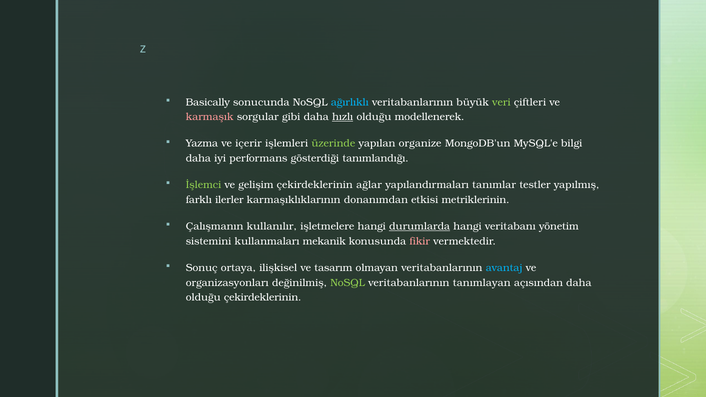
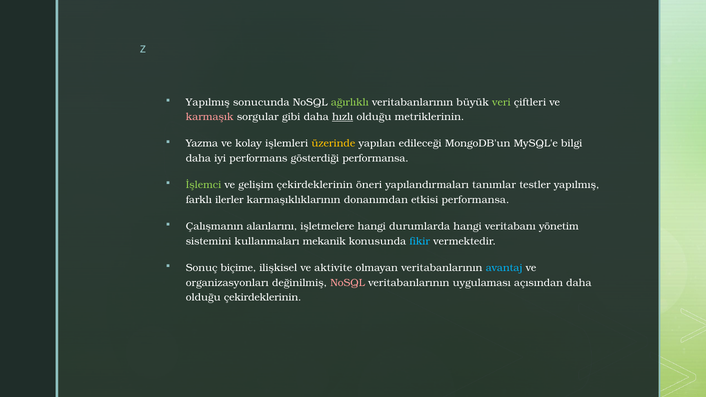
Basically: Basically -> Yapılmış (208, 102)
ağırlıklı colour: light blue -> light green (350, 102)
modellenerek: modellenerek -> metriklerinin (430, 117)
içerir: içerir -> kolay (249, 144)
üzerinde colour: light green -> yellow (333, 144)
organize: organize -> edileceği (420, 144)
gösterdiği tanımlandığı: tanımlandığı -> performansa (376, 158)
ağlar: ağlar -> öneri (369, 185)
etkisi metriklerinin: metriklerinin -> performansa (475, 200)
kullanılır: kullanılır -> alanlarını (272, 227)
durumlarda underline: present -> none (420, 227)
fikir colour: pink -> light blue (420, 241)
ortaya: ortaya -> biçime (238, 268)
tasarım: tasarım -> aktivite (333, 268)
NoSQL colour: light green -> pink (348, 283)
tanımlayan: tanımlayan -> uygulaması (482, 283)
